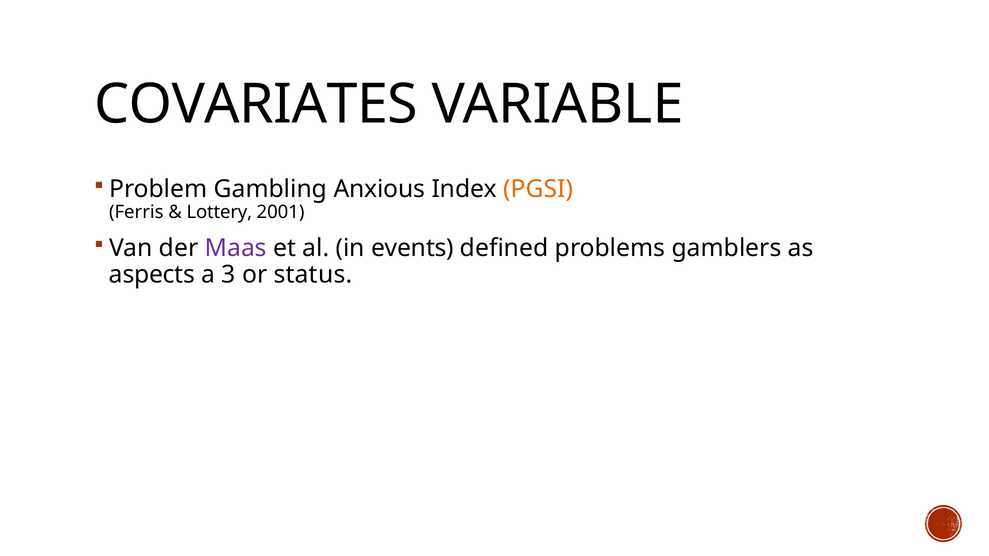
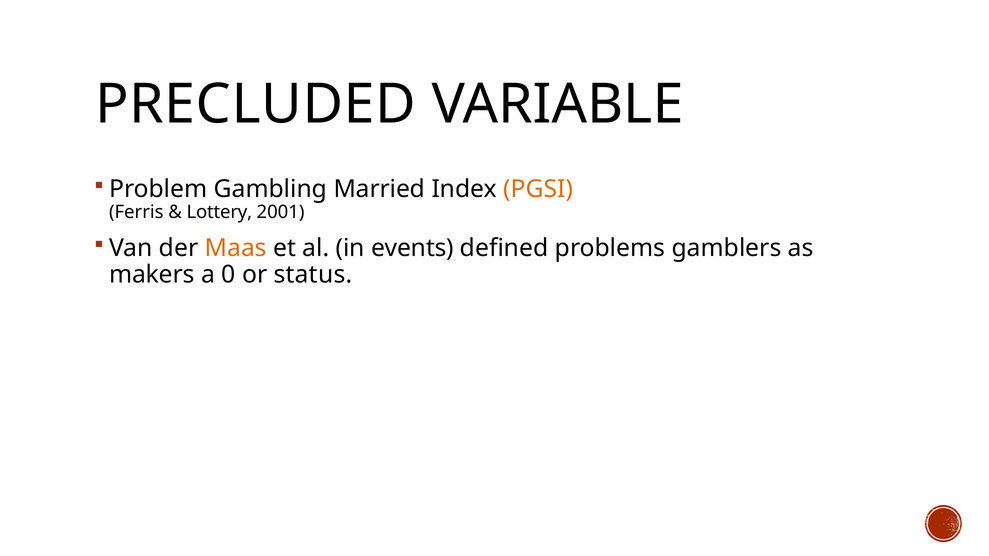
COVARIATES: COVARIATES -> PRECLUDED (255, 104)
Anxious: Anxious -> Married (379, 189)
Maas colour: purple -> orange (236, 248)
aspects: aspects -> makers (152, 275)
3: 3 -> 0 (228, 275)
